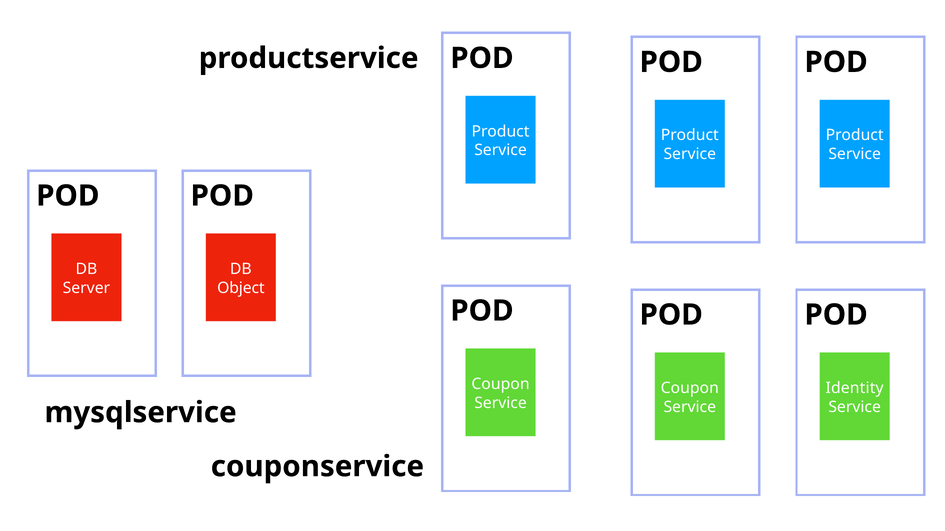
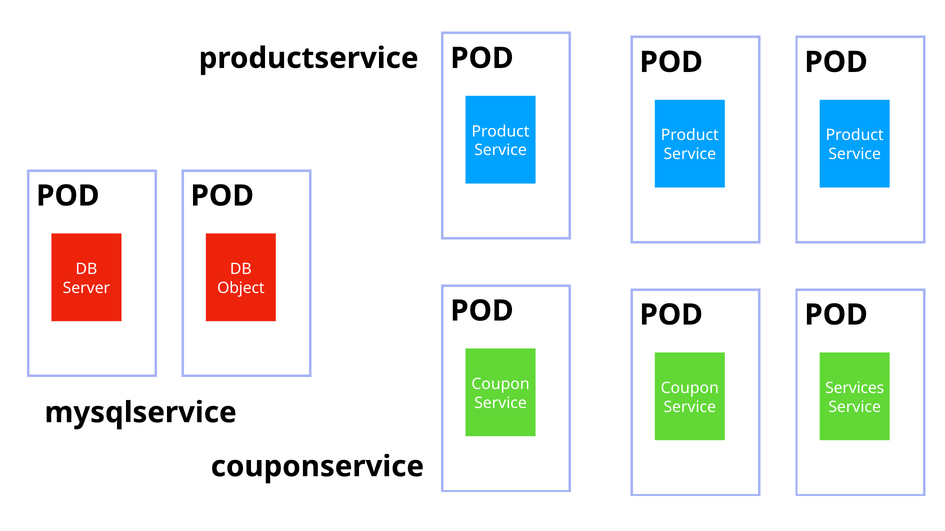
Identity: Identity -> Services (855, 388)
